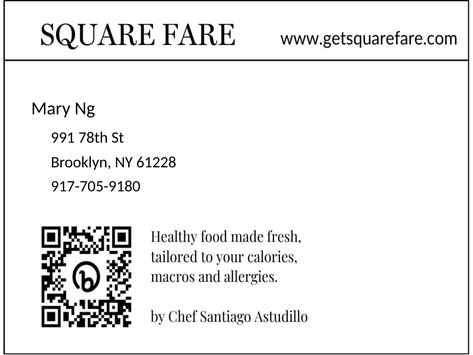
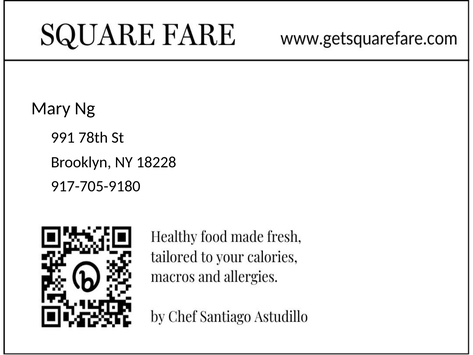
61228: 61228 -> 18228 (156, 162)
